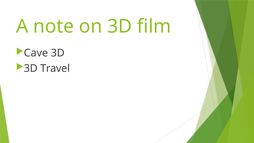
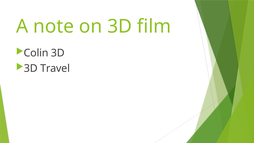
Cave: Cave -> Colin (36, 53)
